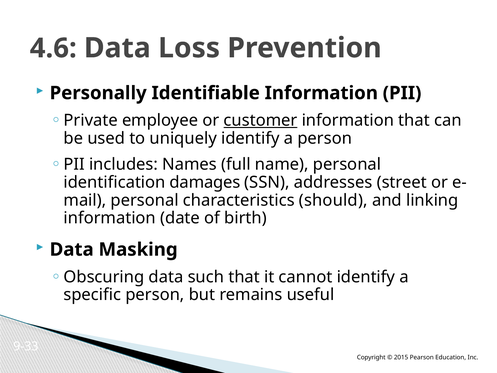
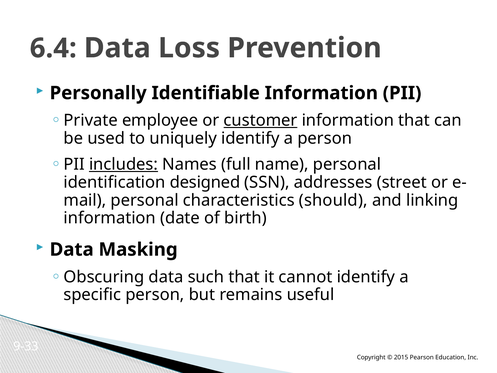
4.6: 4.6 -> 6.4 (53, 48)
includes underline: none -> present (123, 164)
damages: damages -> designed (205, 182)
